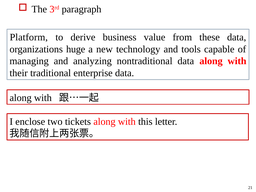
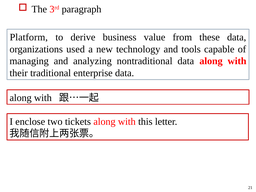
huge: huge -> used (76, 49)
